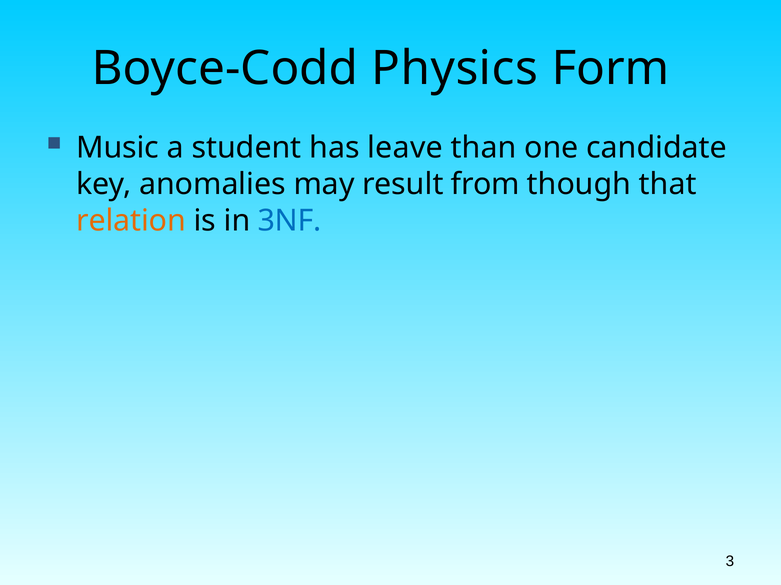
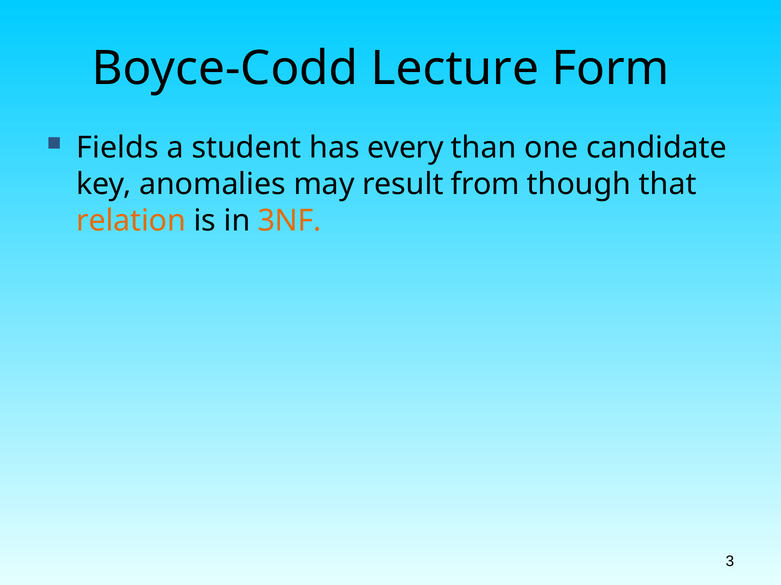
Physics: Physics -> Lecture (455, 68)
Music: Music -> Fields (117, 148)
leave: leave -> every (405, 148)
3NF colour: blue -> orange (290, 221)
